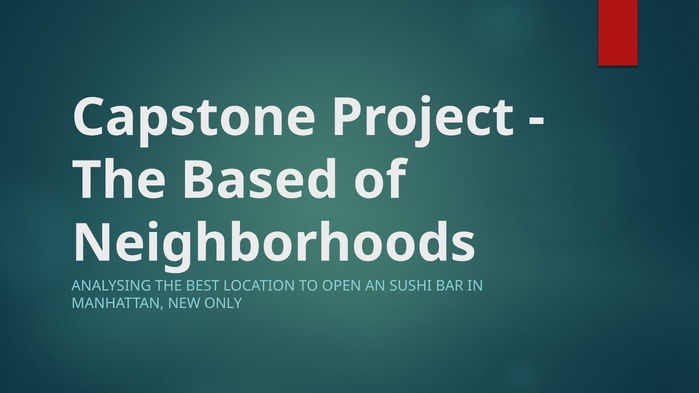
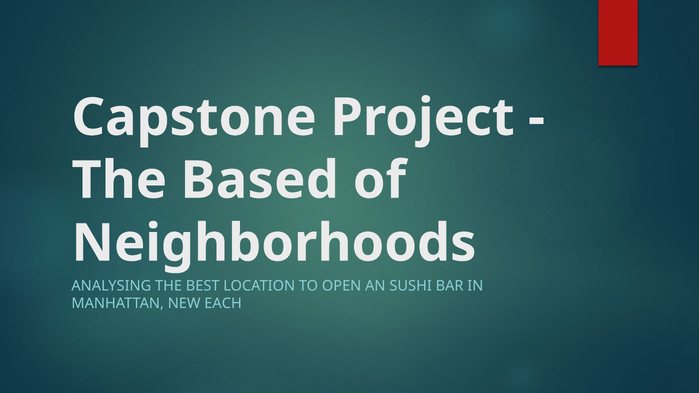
ONLY: ONLY -> EACH (223, 304)
